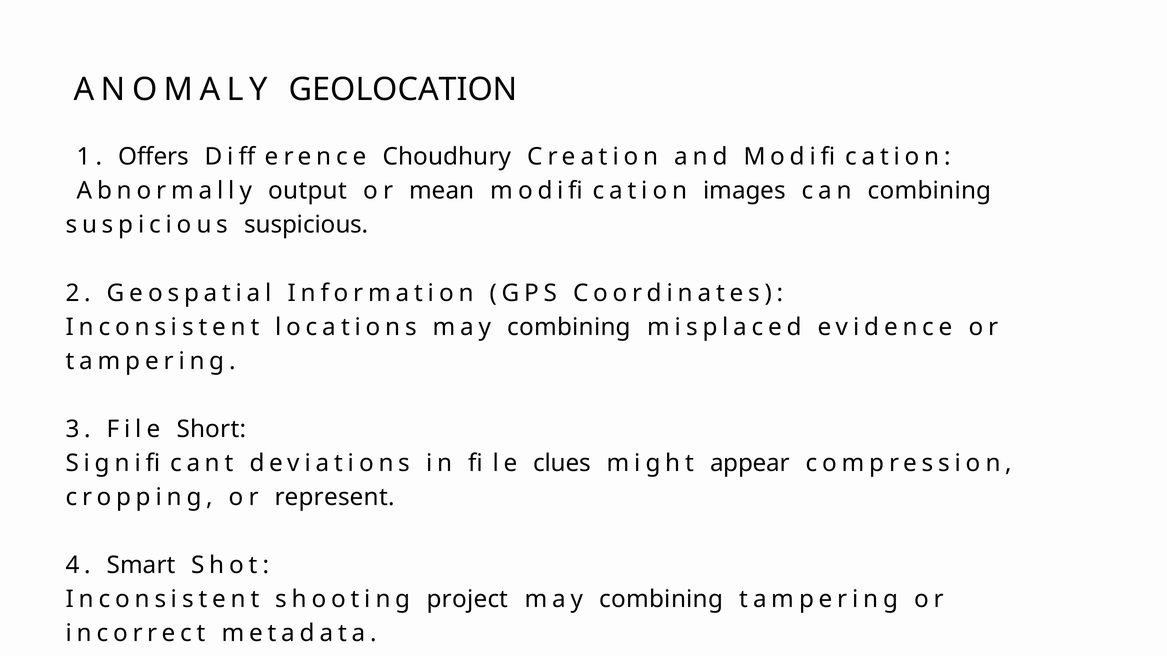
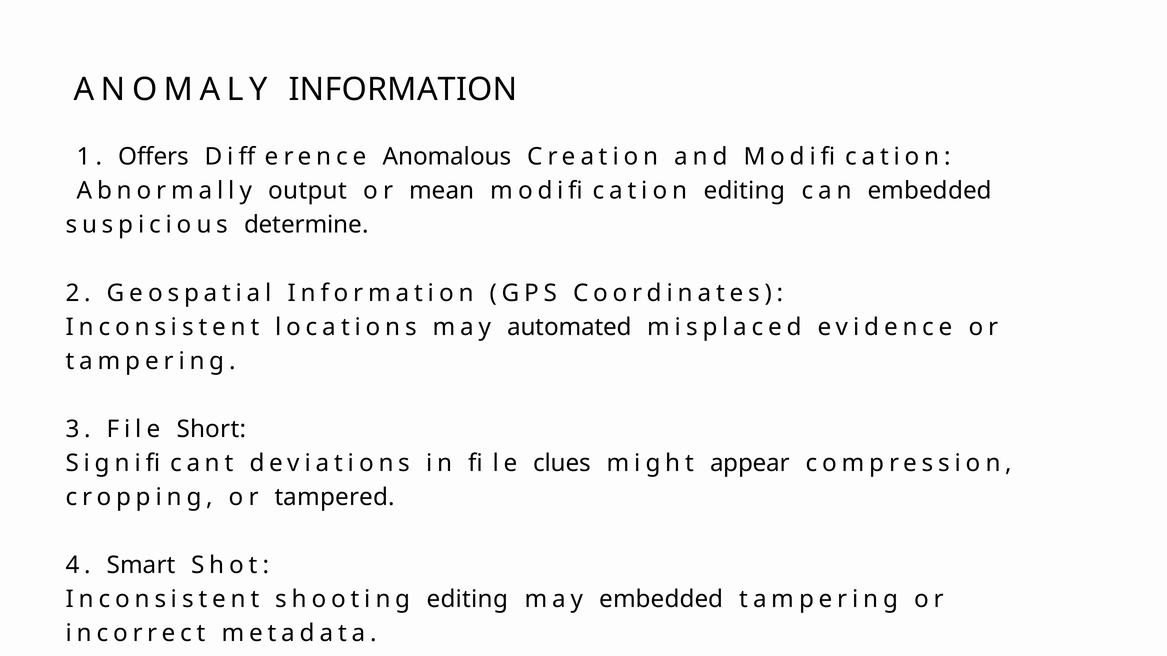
ANOMALY GEOLOCATION: GEOLOCATION -> INFORMATION (403, 90)
Choudhury: Choudhury -> Anomalous (447, 157)
images: images -> editing (744, 191)
can combining: combining -> embedded (930, 191)
suspicious suspicious: suspicious -> determine (306, 225)
locations may combining: combining -> automated (569, 327)
represent: represent -> tampered (335, 497)
shooting project: project -> editing (467, 600)
combining: combining -> embedded (661, 600)
